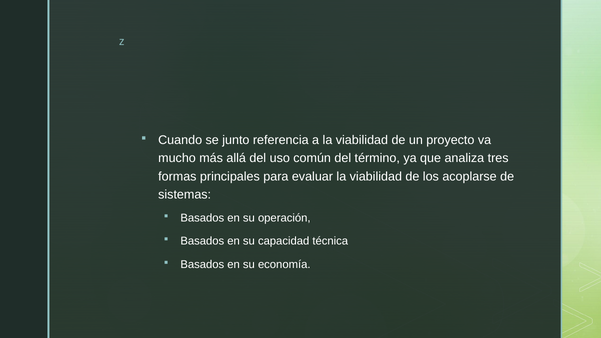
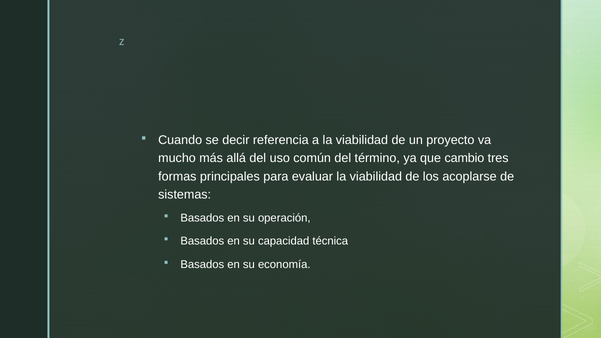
junto: junto -> decir (236, 140)
analiza: analiza -> cambio (464, 158)
